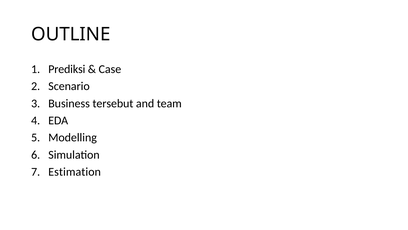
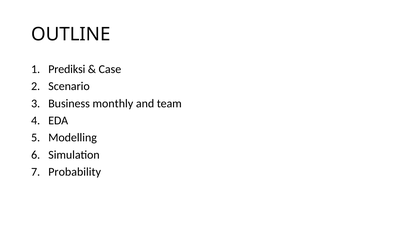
tersebut: tersebut -> monthly (113, 103)
Estimation: Estimation -> Probability (75, 172)
